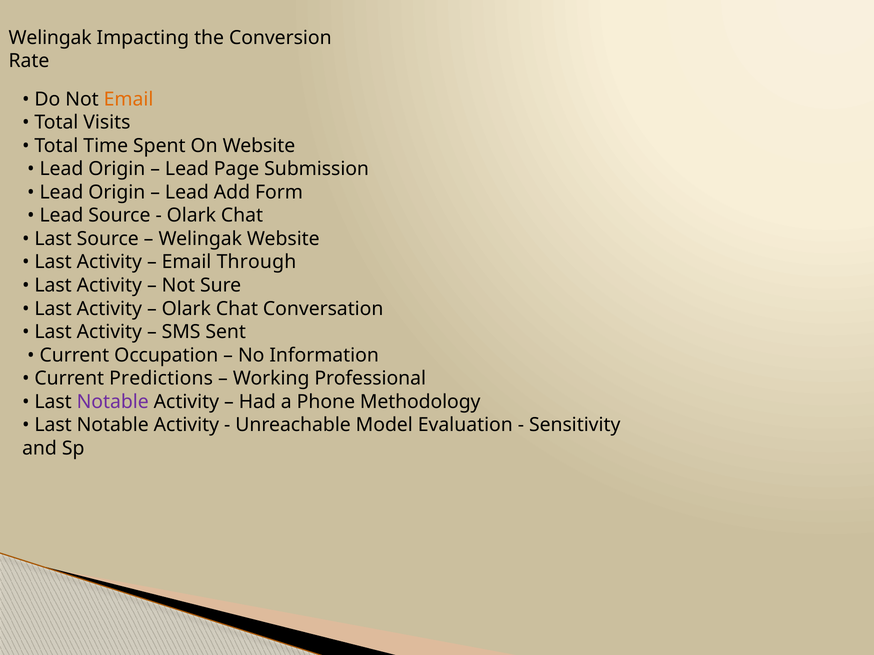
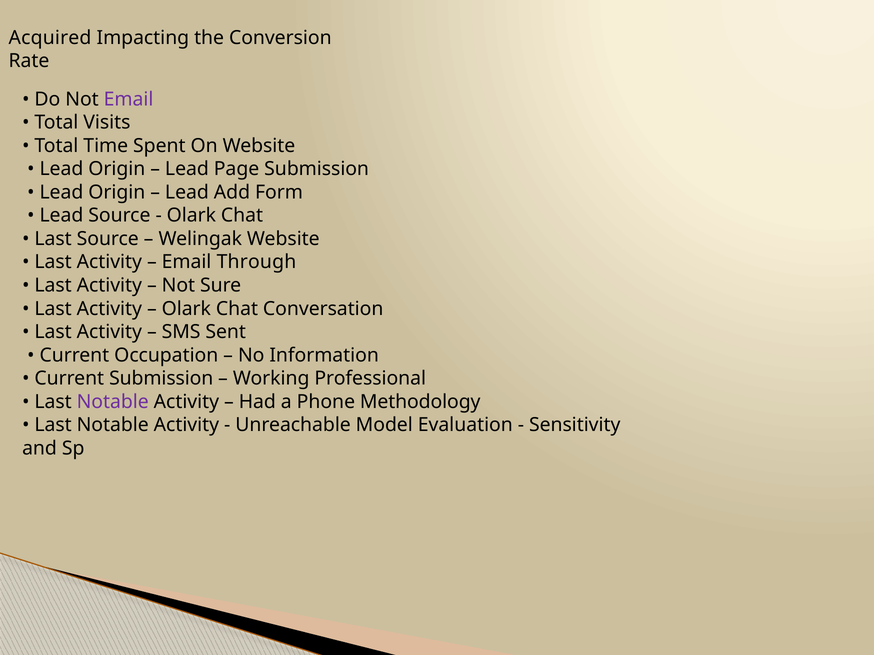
Welingak: Welingak -> Acquired (50, 38)
Email colour: orange -> purple (129, 99)
Current Predictions: Predictions -> Submission (161, 379)
